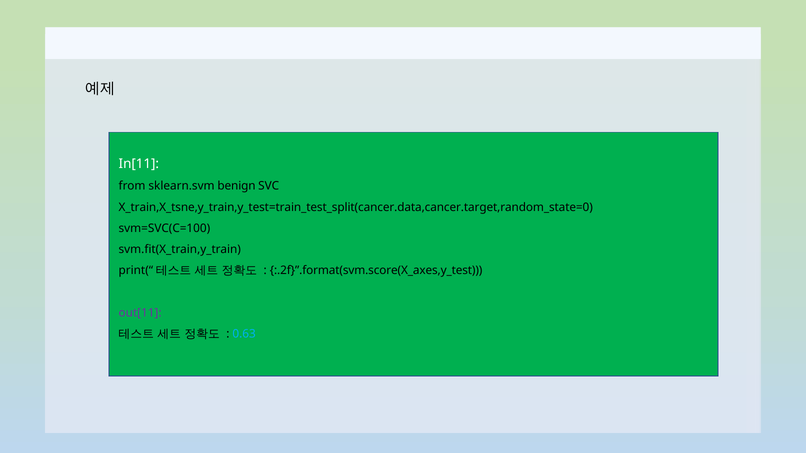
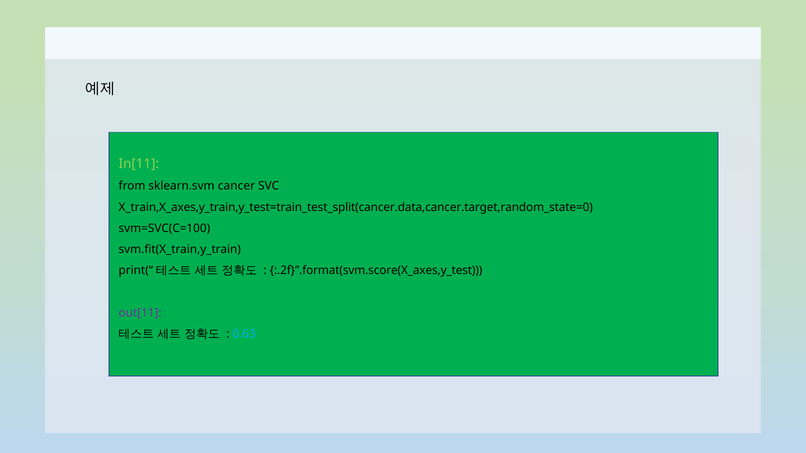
In[11 colour: white -> light green (139, 164)
benign: benign -> cancer (236, 186)
X_train,X_tsne,y_train,y_test=train_test_split(cancer.data,cancer.target,random_state=0: X_train,X_tsne,y_train,y_test=train_test_split(cancer.data,cancer.target,random_state=0 -> X_train,X_axes,y_train,y_test=train_test_split(cancer.data,cancer.target,random_state=0 (356, 207)
